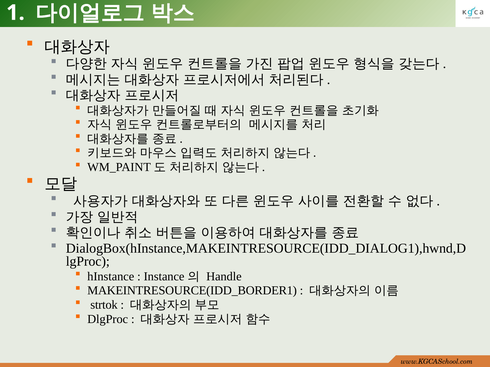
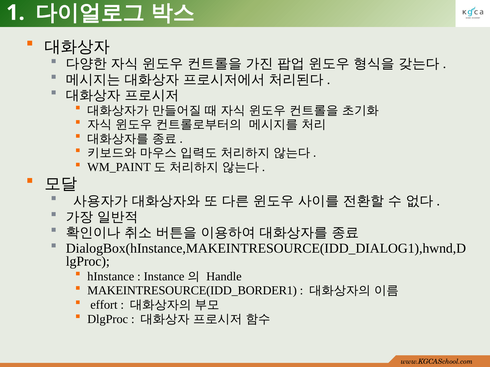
strtok: strtok -> effort (104, 305)
